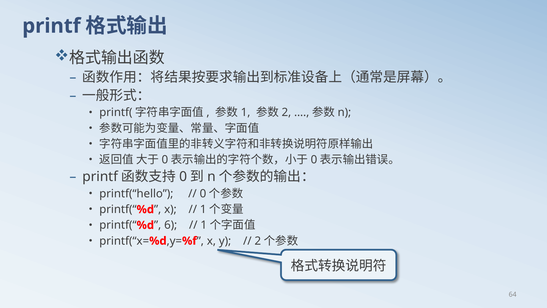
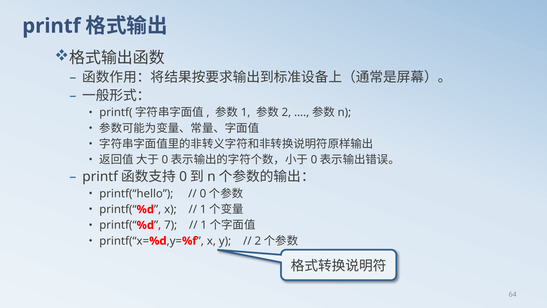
6: 6 -> 7 (171, 225)
